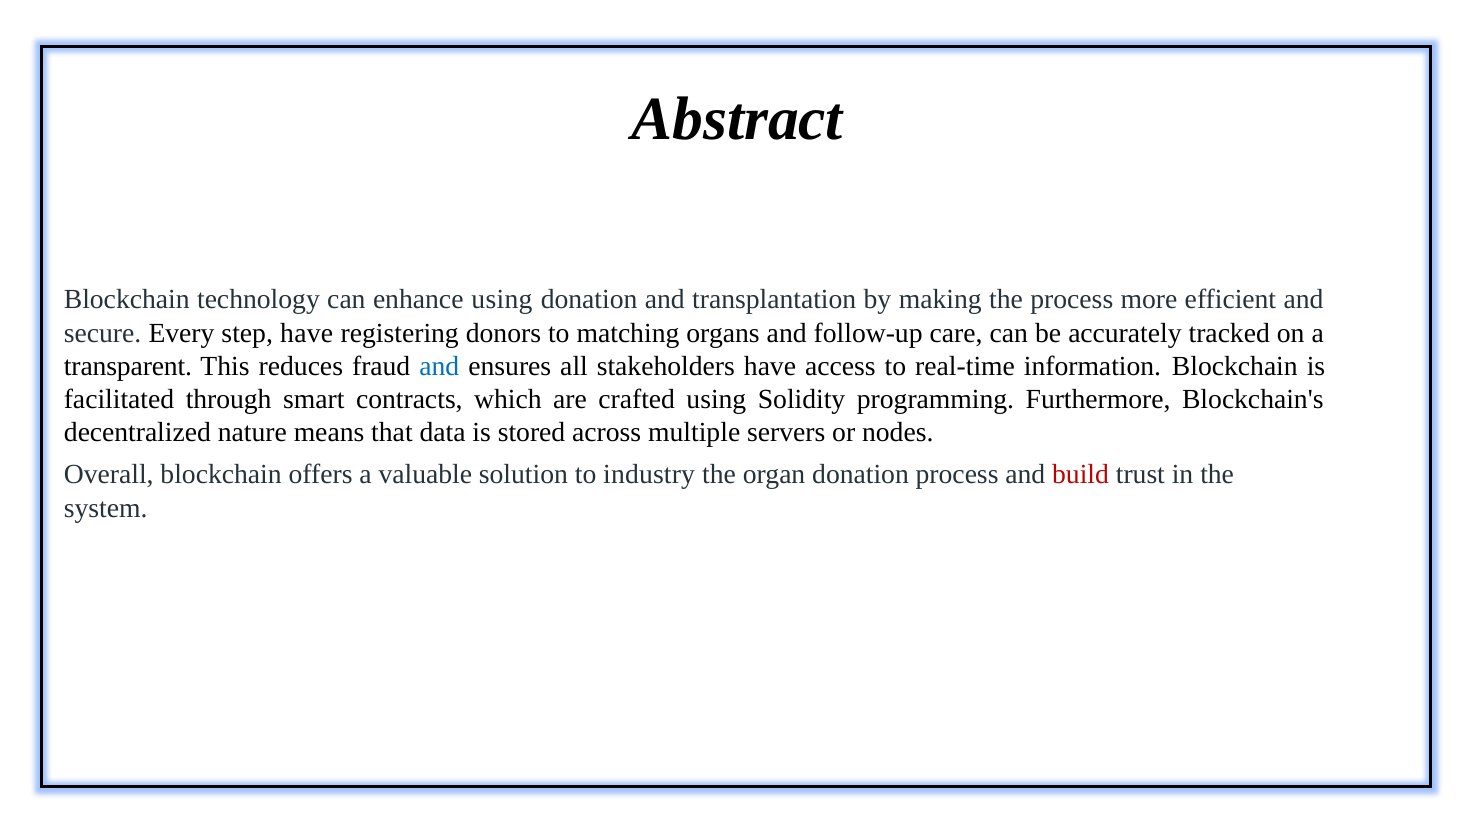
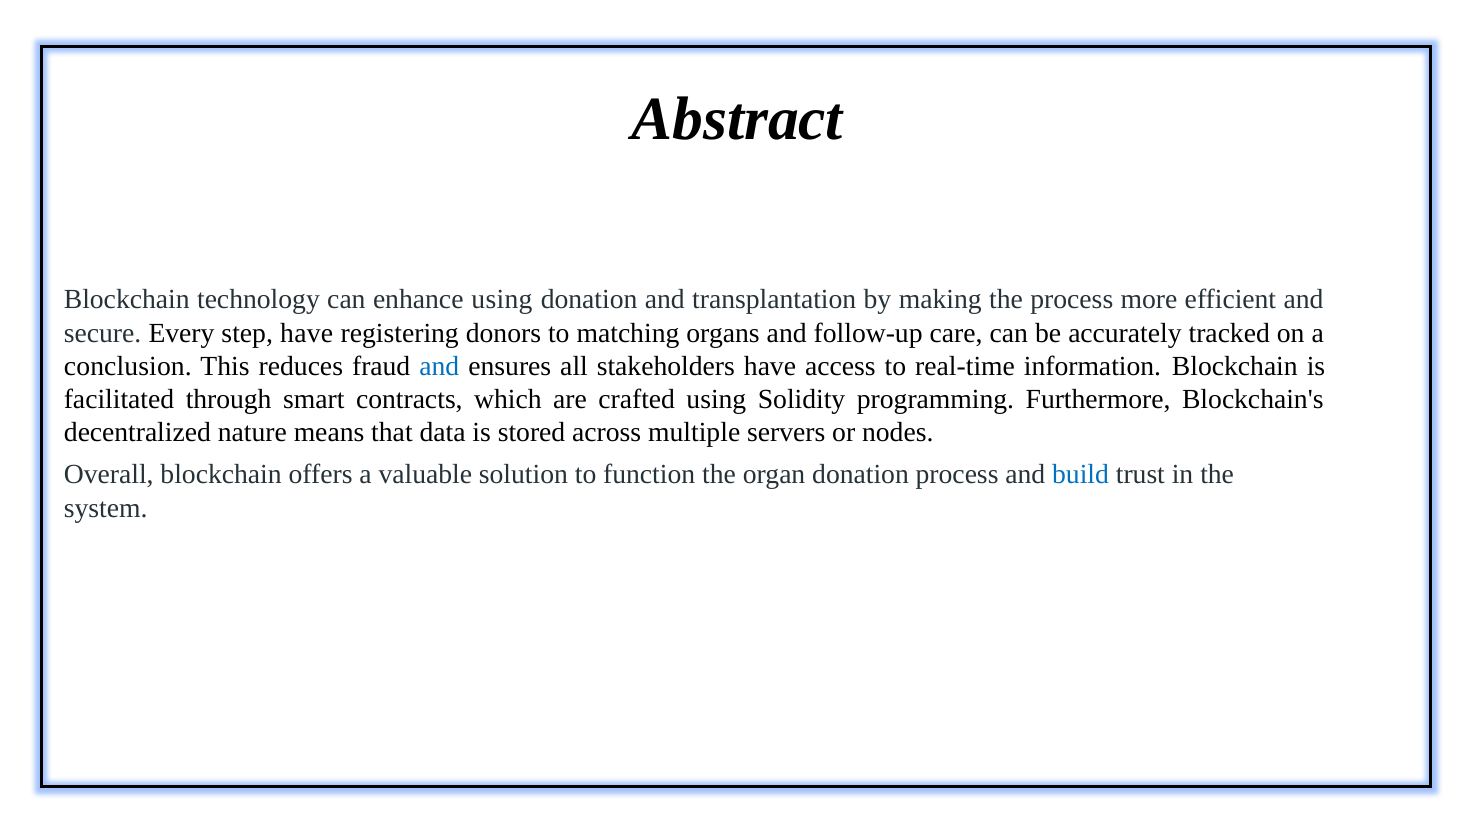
transparent: transparent -> conclusion (128, 366)
industry: industry -> function (649, 475)
build colour: red -> blue (1081, 475)
